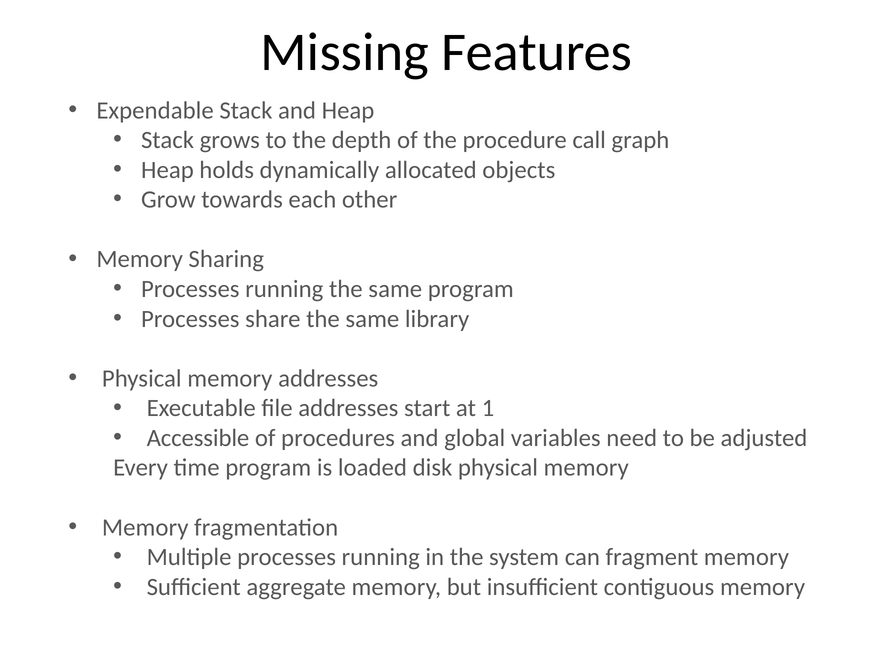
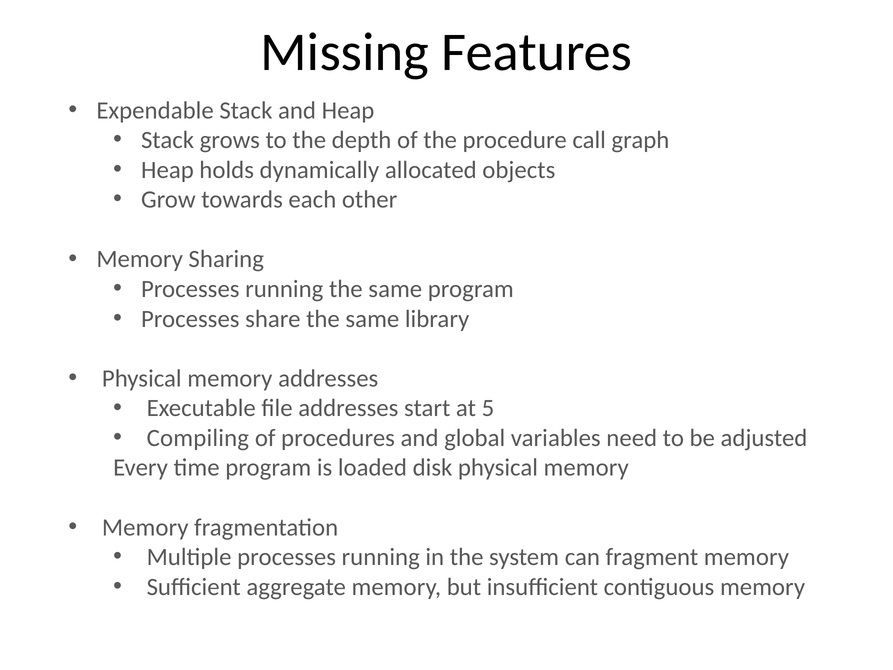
1: 1 -> 5 (488, 408)
Accessible: Accessible -> Compiling (198, 438)
